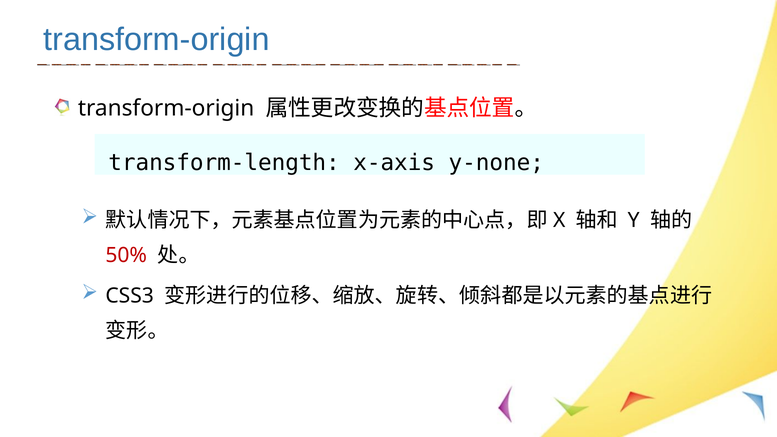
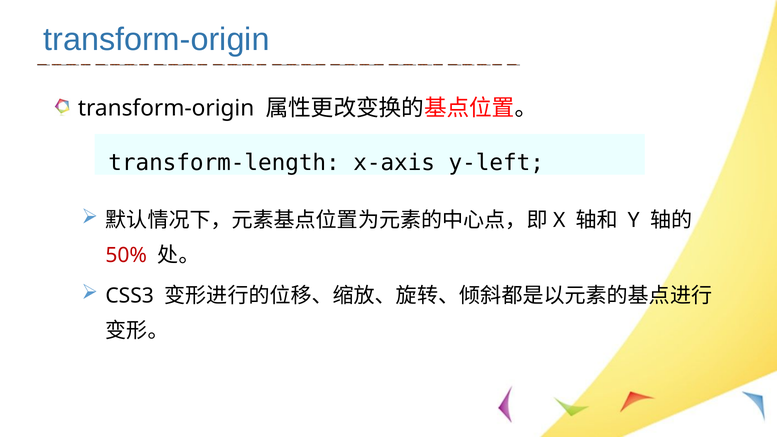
y-none: y-none -> y-left (496, 163)
